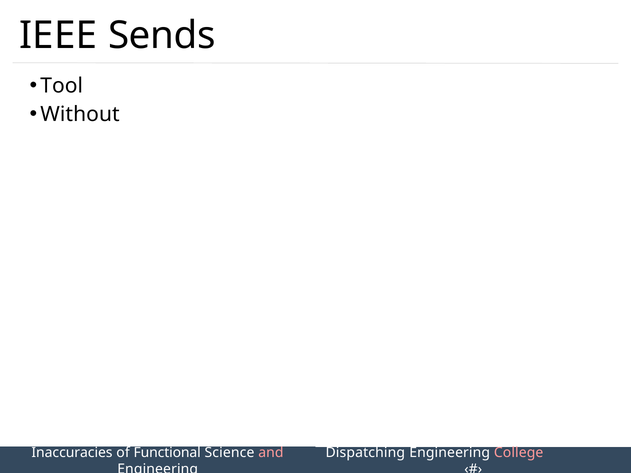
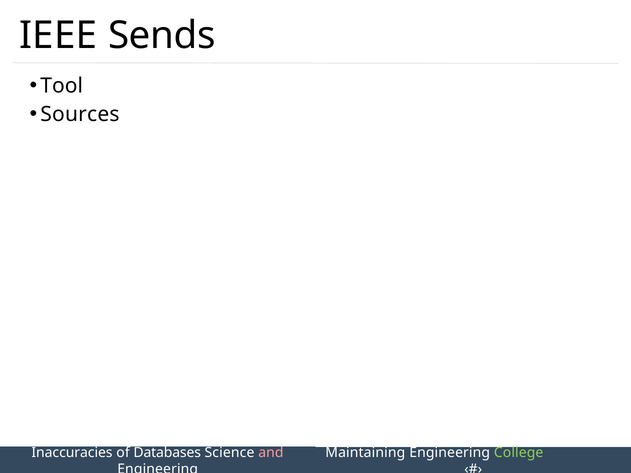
Without: Without -> Sources (80, 115)
Functional: Functional -> Databases (167, 453)
Dispatching: Dispatching -> Maintaining (365, 453)
College colour: pink -> light green (519, 453)
